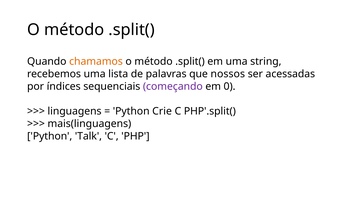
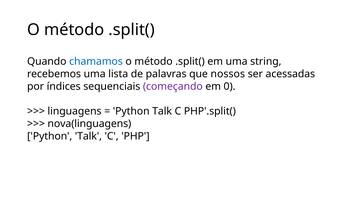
chamamos colour: orange -> blue (96, 62)
Crie: Crie -> Talk (162, 111)
mais(linguagens: mais(linguagens -> nova(linguagens (89, 124)
